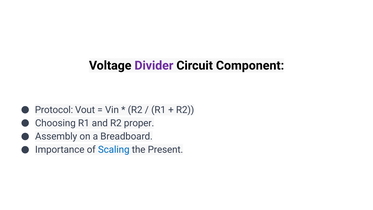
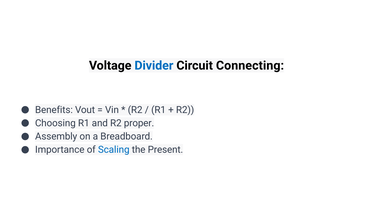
Divider colour: purple -> blue (154, 65)
Component: Component -> Connecting (250, 65)
Protocol: Protocol -> Benefits (54, 110)
